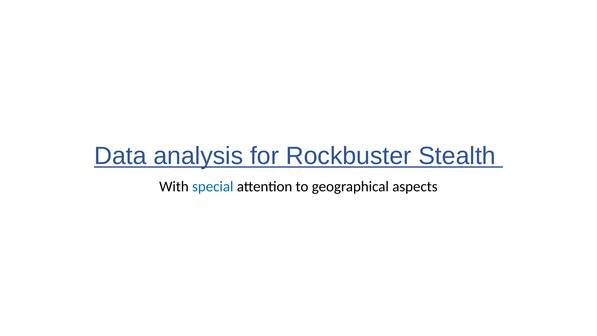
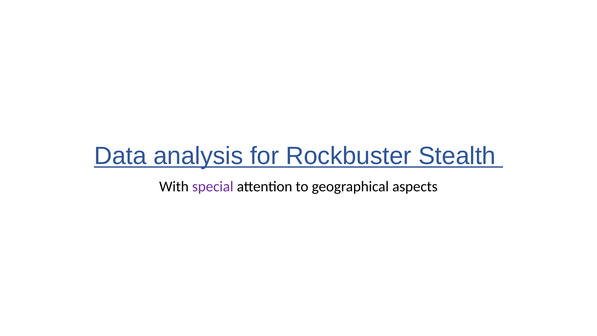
special colour: blue -> purple (213, 187)
